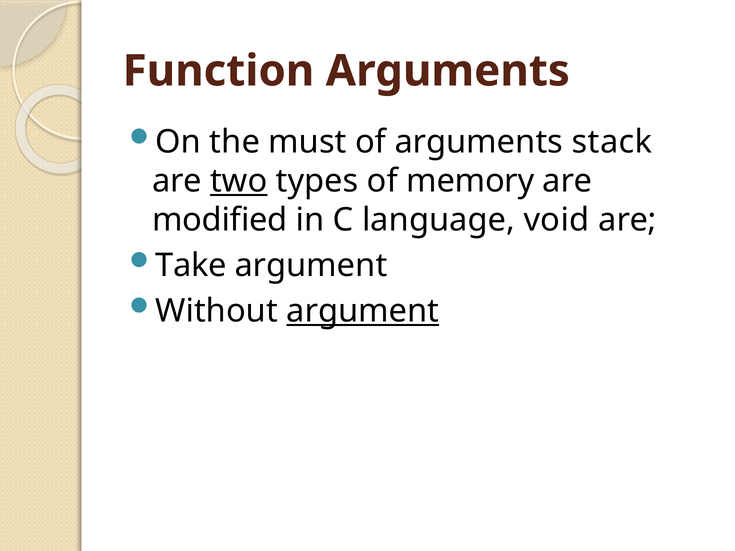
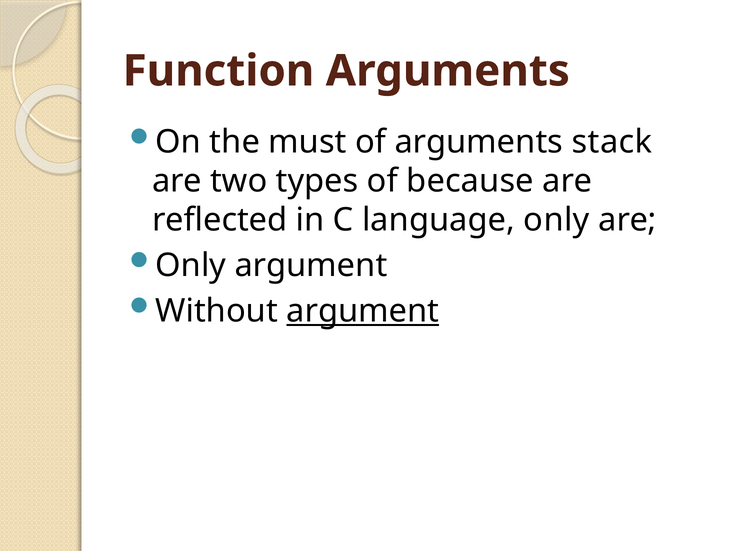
two underline: present -> none (239, 181)
memory: memory -> because (470, 181)
modified: modified -> reflected (220, 220)
language void: void -> only (556, 220)
Take: Take -> Only (191, 266)
